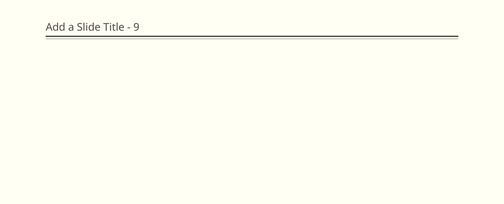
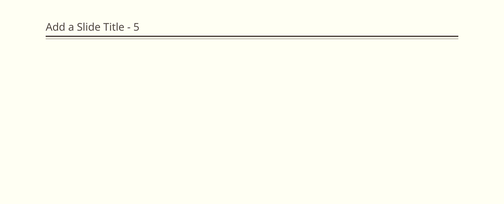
9: 9 -> 5 (136, 27)
